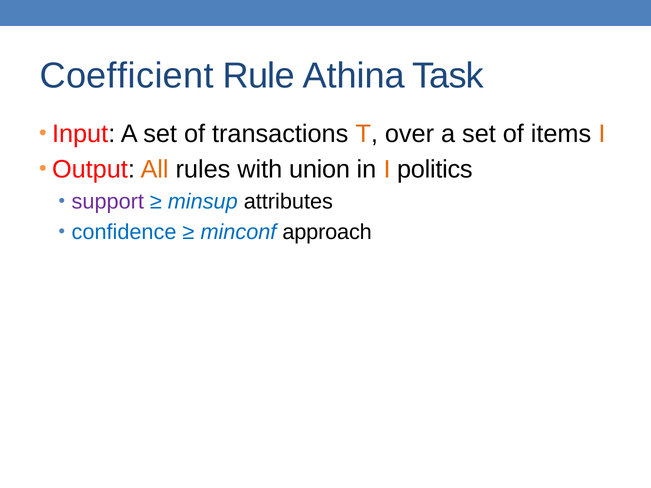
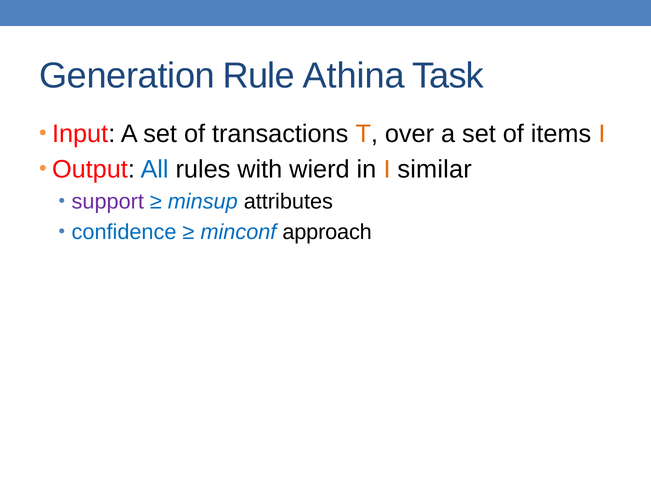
Coefficient: Coefficient -> Generation (127, 76)
All colour: orange -> blue (155, 170)
union: union -> wierd (319, 170)
politics: politics -> similar (435, 170)
